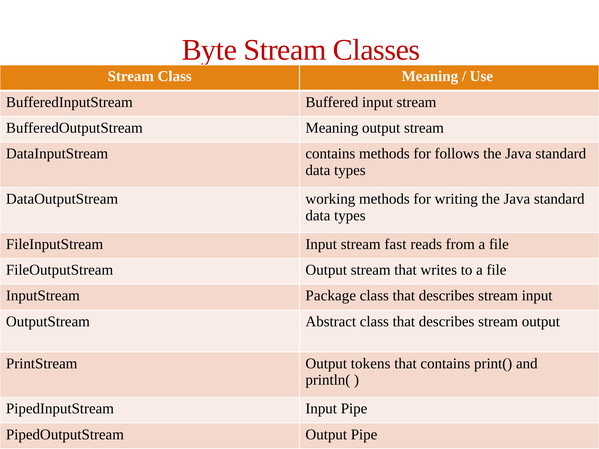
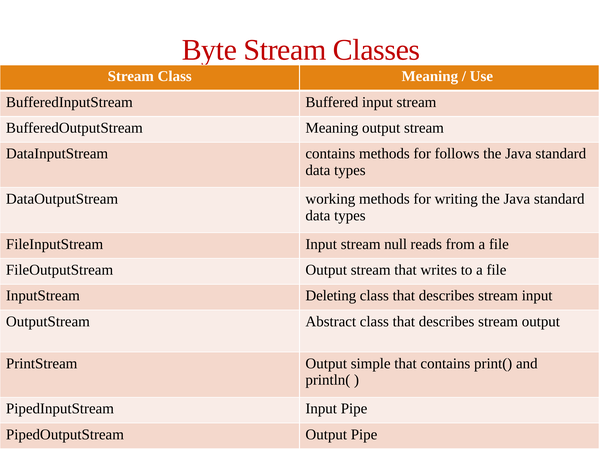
fast: fast -> null (396, 244)
Package: Package -> Deleting (331, 296)
tokens: tokens -> simple (371, 364)
